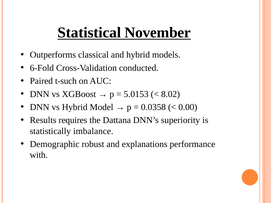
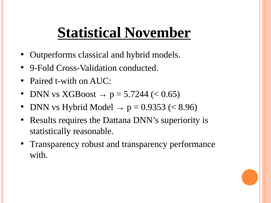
6-Fold: 6-Fold -> 9-Fold (42, 68)
t-such: t-such -> t-with (66, 81)
5.0153: 5.0153 -> 5.7244 (136, 94)
8.02: 8.02 -> 0.65 (171, 94)
0.0358: 0.0358 -> 0.9353 (153, 107)
0.00: 0.00 -> 8.96 (188, 107)
imbalance: imbalance -> reasonable (93, 131)
Demographic: Demographic -> Transparency (55, 144)
and explanations: explanations -> transparency (145, 144)
